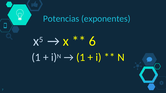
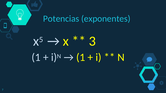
6: 6 -> 3 (92, 41)
